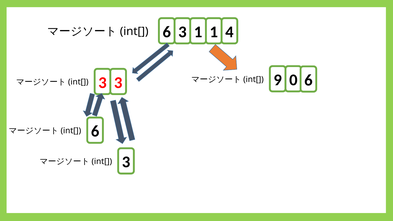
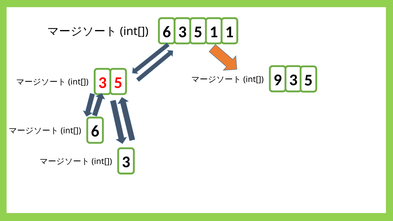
6 3 1: 1 -> 5 (198, 32)
1 4: 4 -> 1 (229, 32)
9 0: 0 -> 3 (293, 80)
3: 3 -> 5 (118, 83)
6: 6 -> 5 (308, 80)
